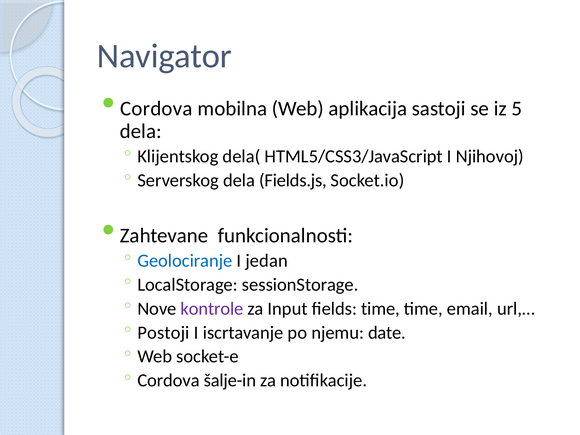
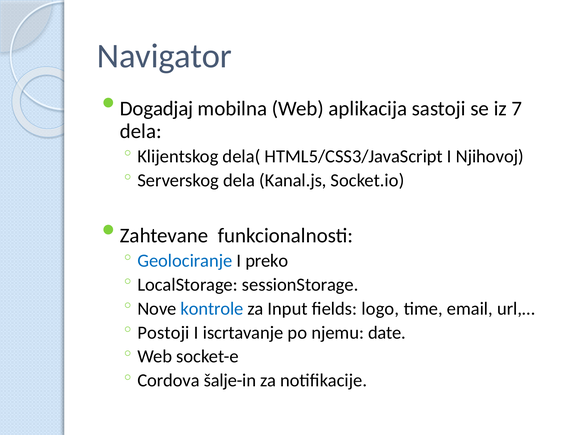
Cordova: Cordova -> Dogadjaj (157, 109)
5: 5 -> 7 (517, 109)
Fields.js: Fields.js -> Kanal.js (293, 180)
jedan: jedan -> preko (267, 261)
kontrole colour: purple -> blue (212, 309)
fields time: time -> logo (380, 309)
